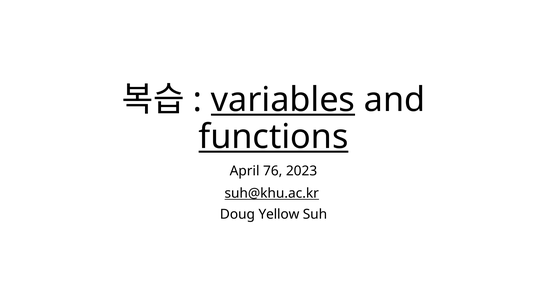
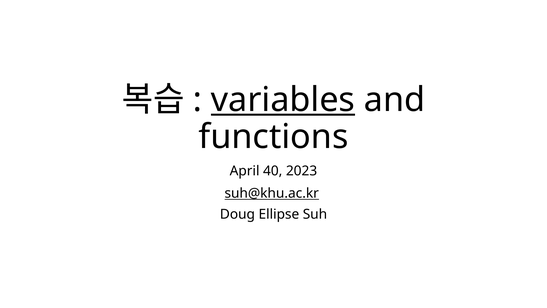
functions underline: present -> none (273, 137)
76: 76 -> 40 (273, 171)
Yellow: Yellow -> Ellipse (279, 214)
